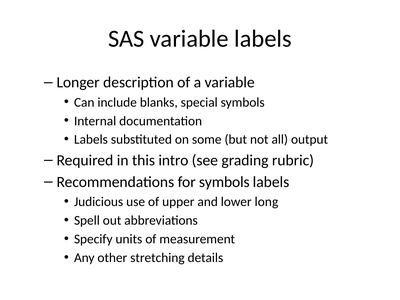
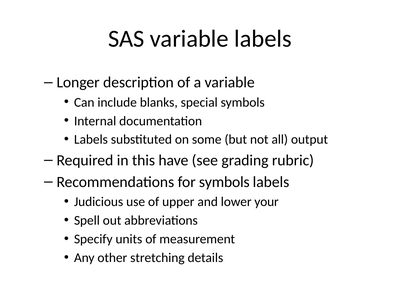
intro: intro -> have (173, 160)
long: long -> your (267, 202)
